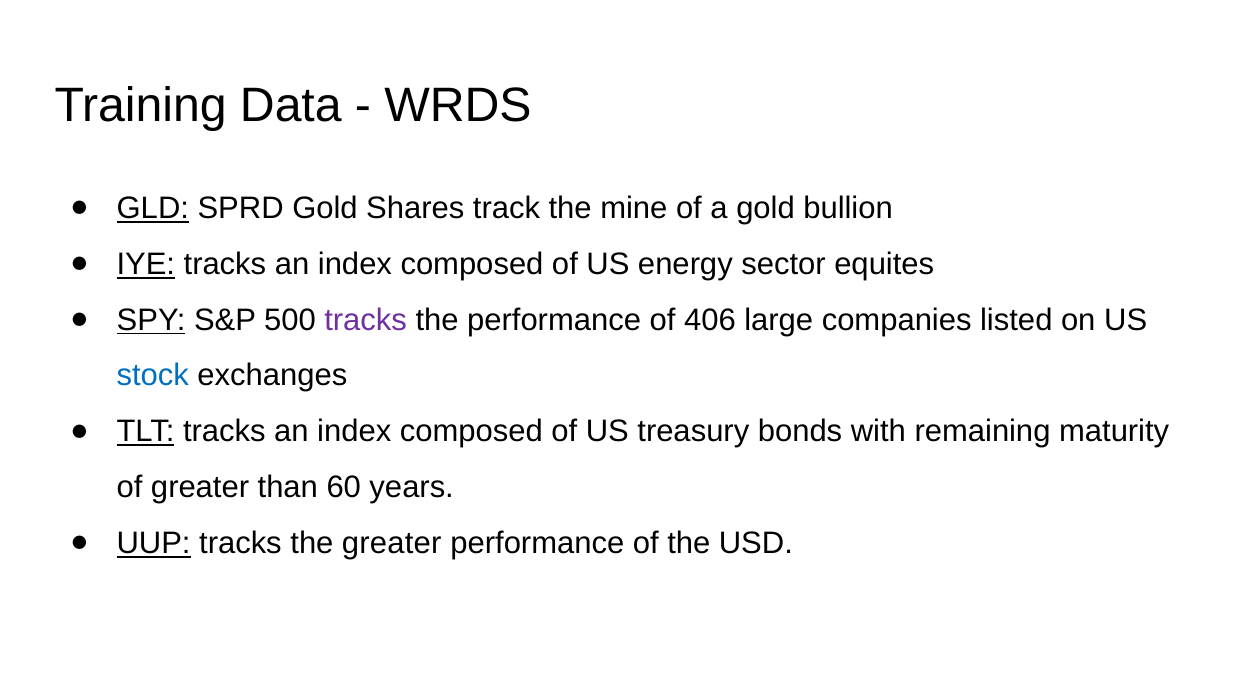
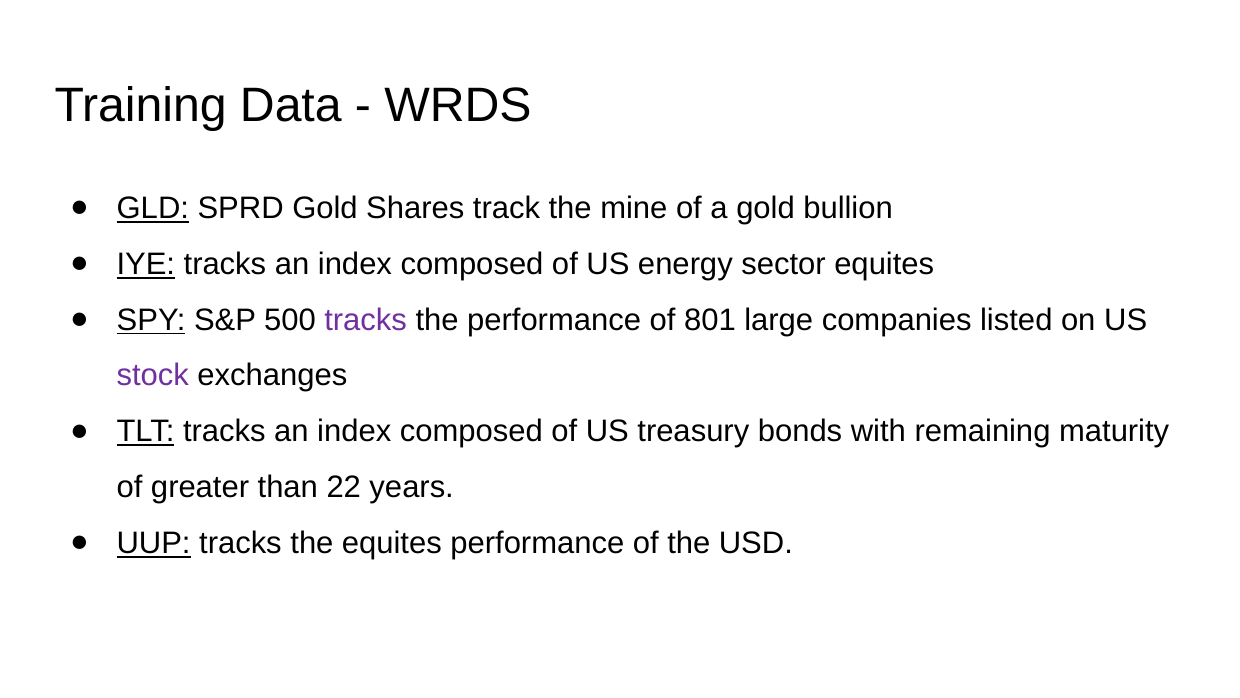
406: 406 -> 801 (710, 320)
stock colour: blue -> purple (153, 375)
60: 60 -> 22 (344, 487)
the greater: greater -> equites (392, 543)
